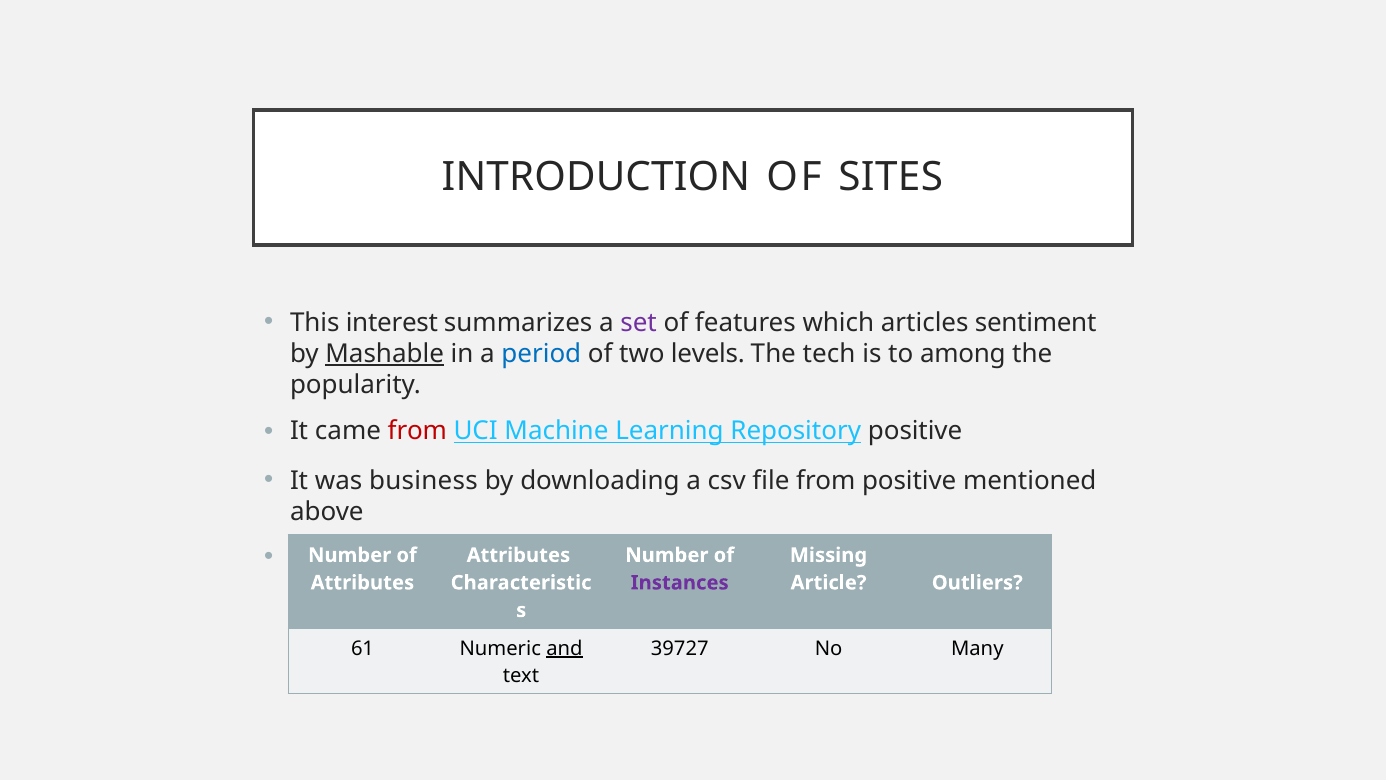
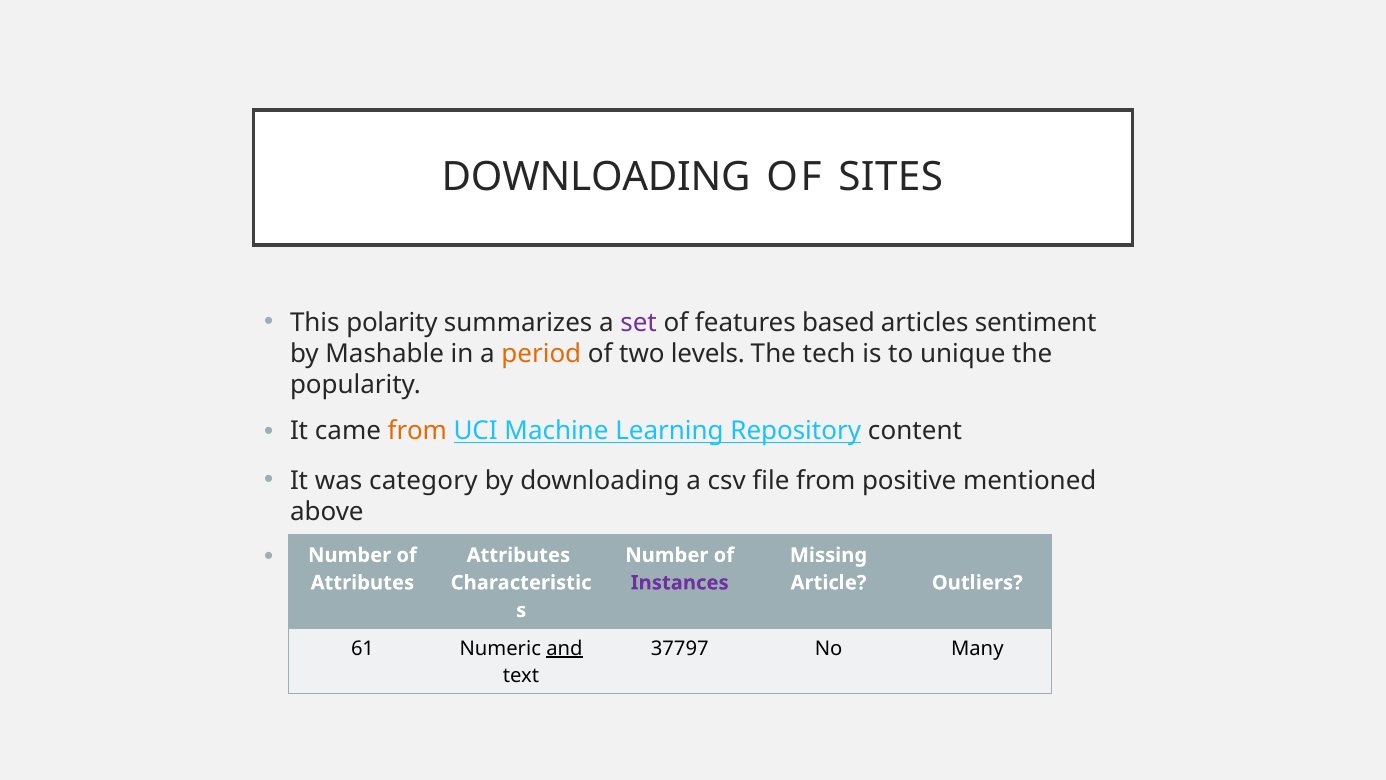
INTRODUCTION: INTRODUCTION -> DOWNLOADING (596, 177)
interest: interest -> polarity (392, 323)
which: which -> based (838, 323)
Mashable underline: present -> none (385, 354)
period colour: blue -> orange (541, 354)
among: among -> unique (963, 354)
from colour: red -> orange (417, 431)
Repository positive: positive -> content (915, 431)
business: business -> category (423, 480)
39727: 39727 -> 37797 (680, 648)
